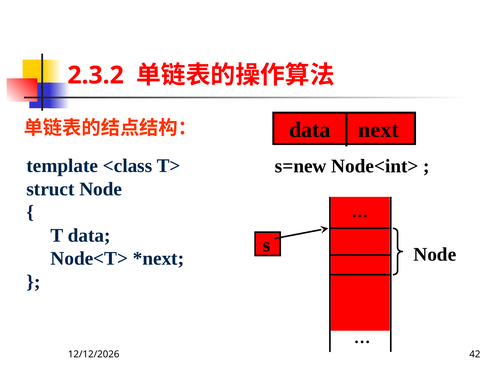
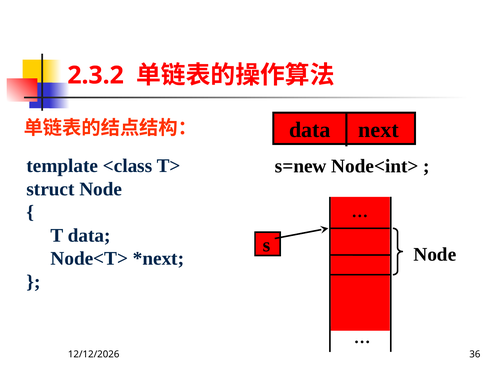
42: 42 -> 36 (475, 354)
